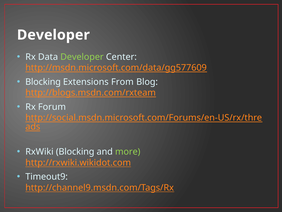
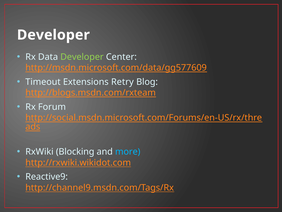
Blocking: Blocking -> Timeout (43, 82)
From: From -> Retry (122, 82)
more colour: light green -> light blue (128, 151)
Timeout9: Timeout9 -> Reactive9 (47, 176)
